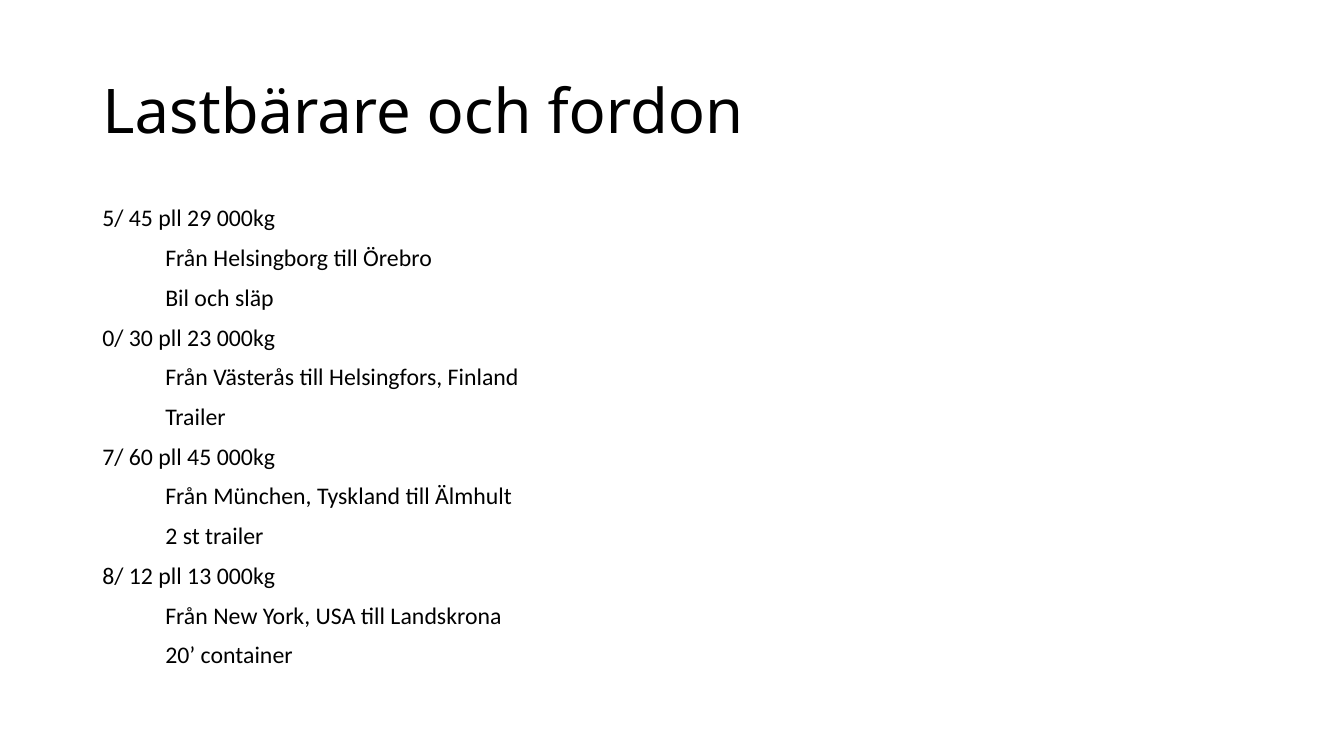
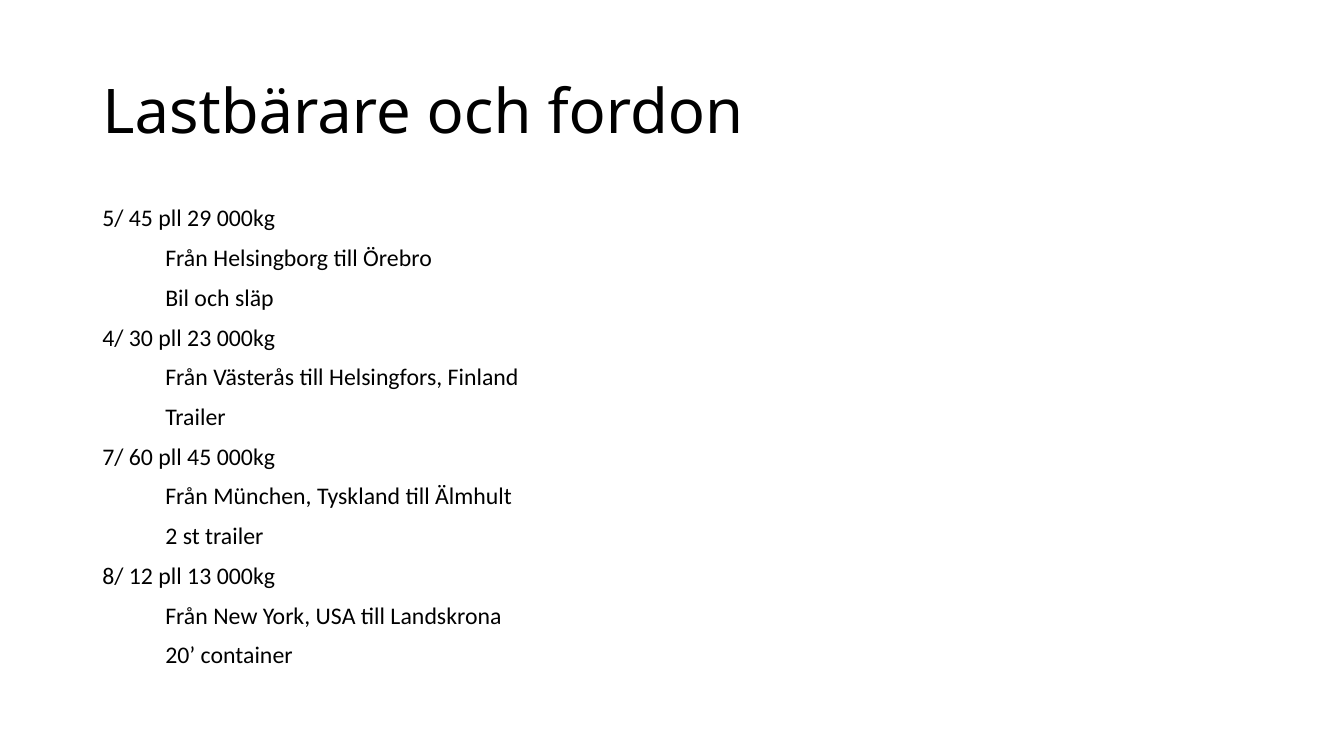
0/: 0/ -> 4/ (113, 338)
